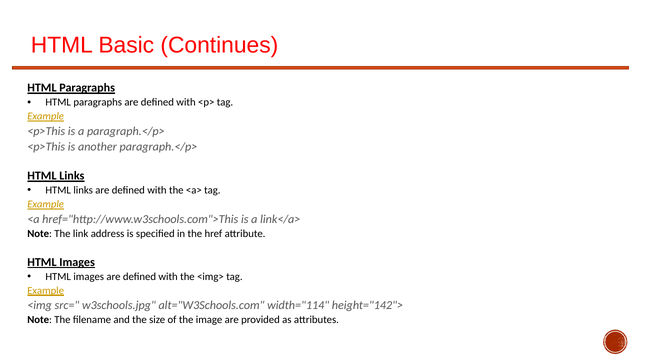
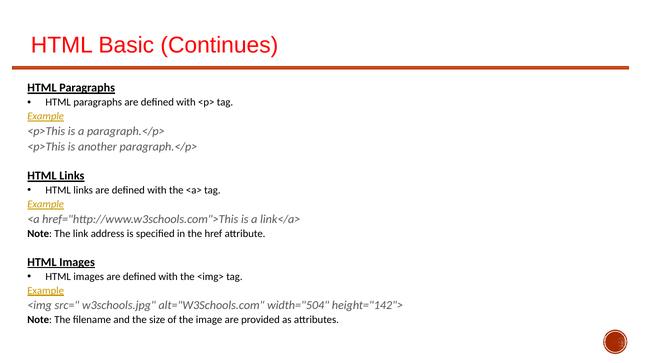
width="114: width="114 -> width="504 (298, 305)
